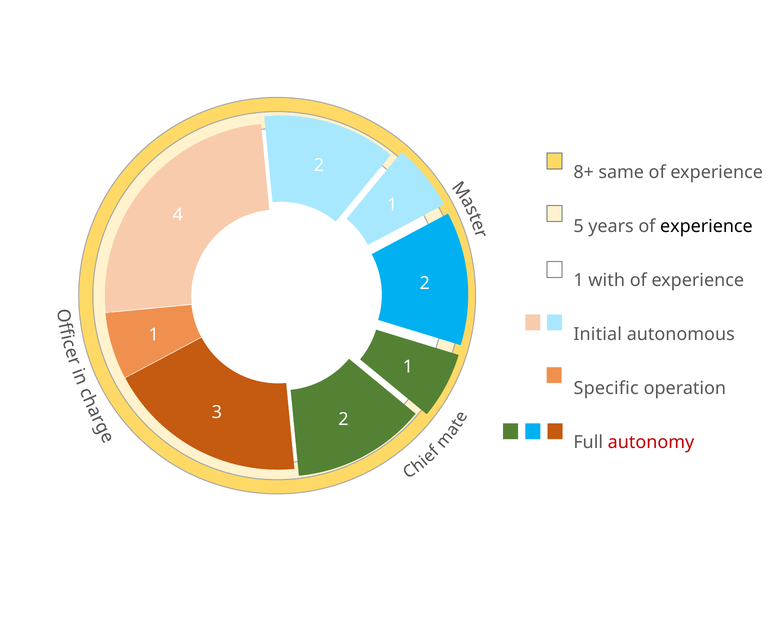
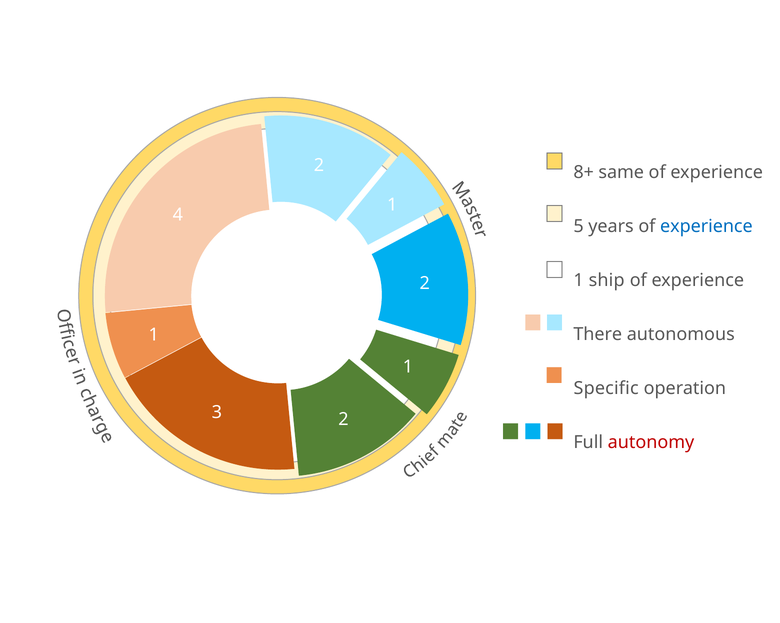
experience colour: black -> blue (706, 227)
with: with -> ship (607, 281)
Initial: Initial -> There (598, 335)
